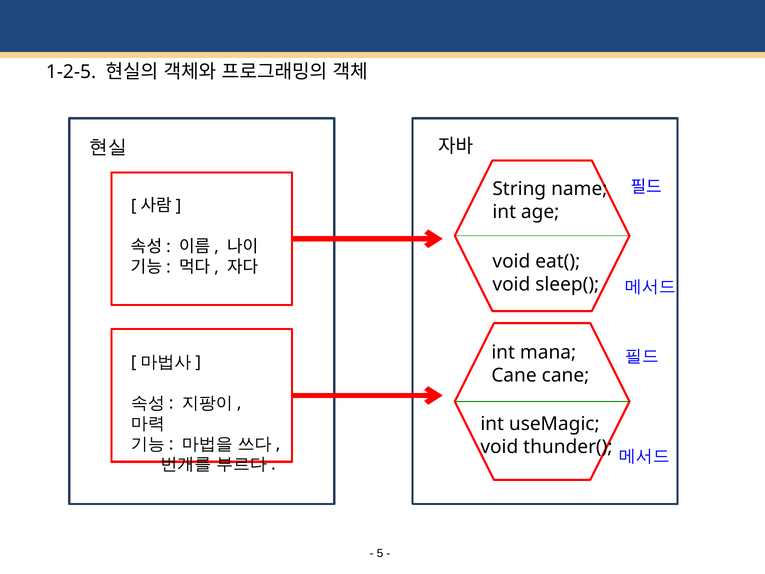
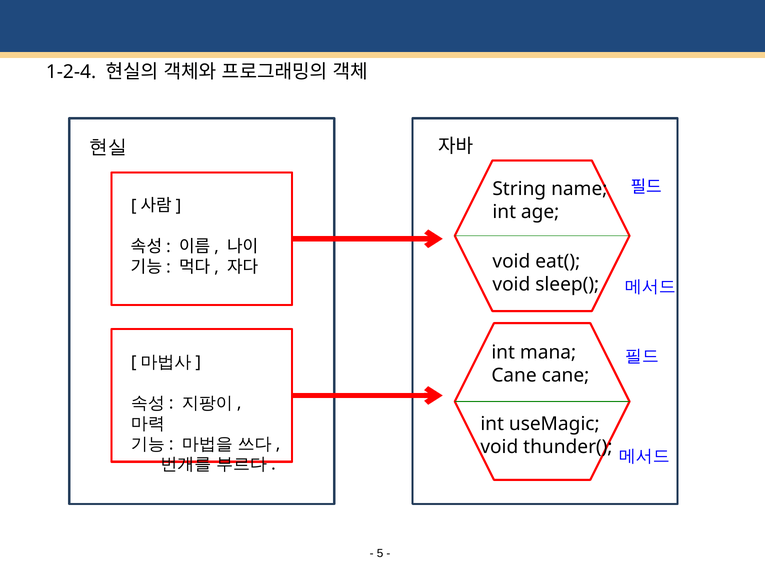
1-2-5: 1-2-5 -> 1-2-4 (71, 72)
